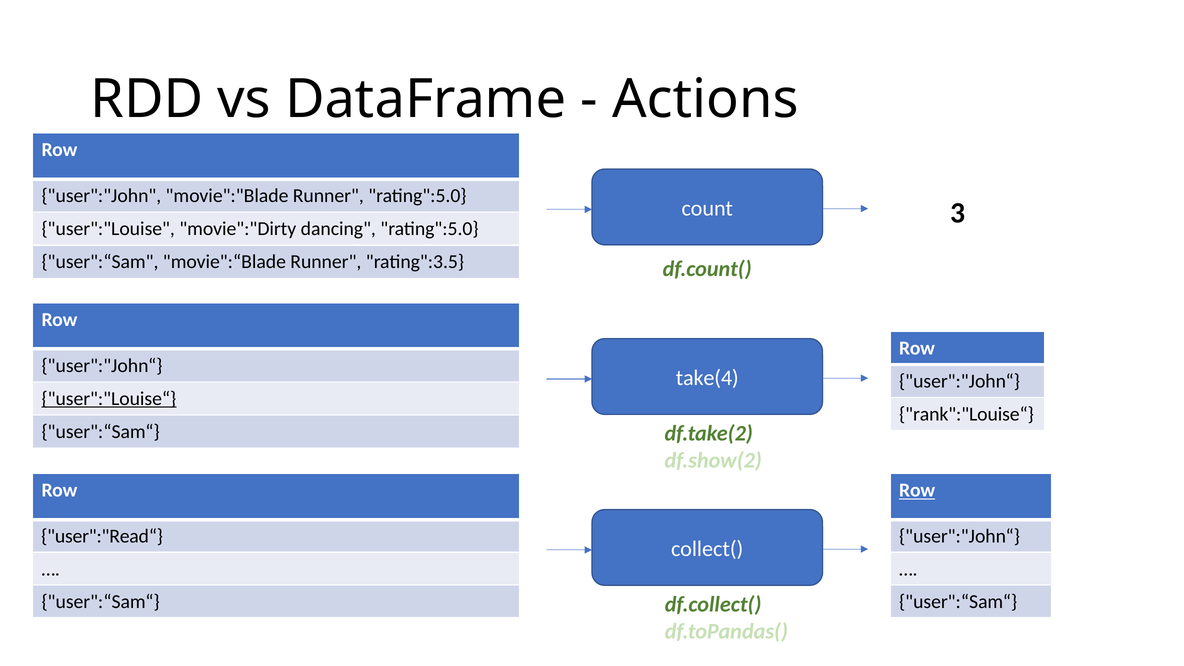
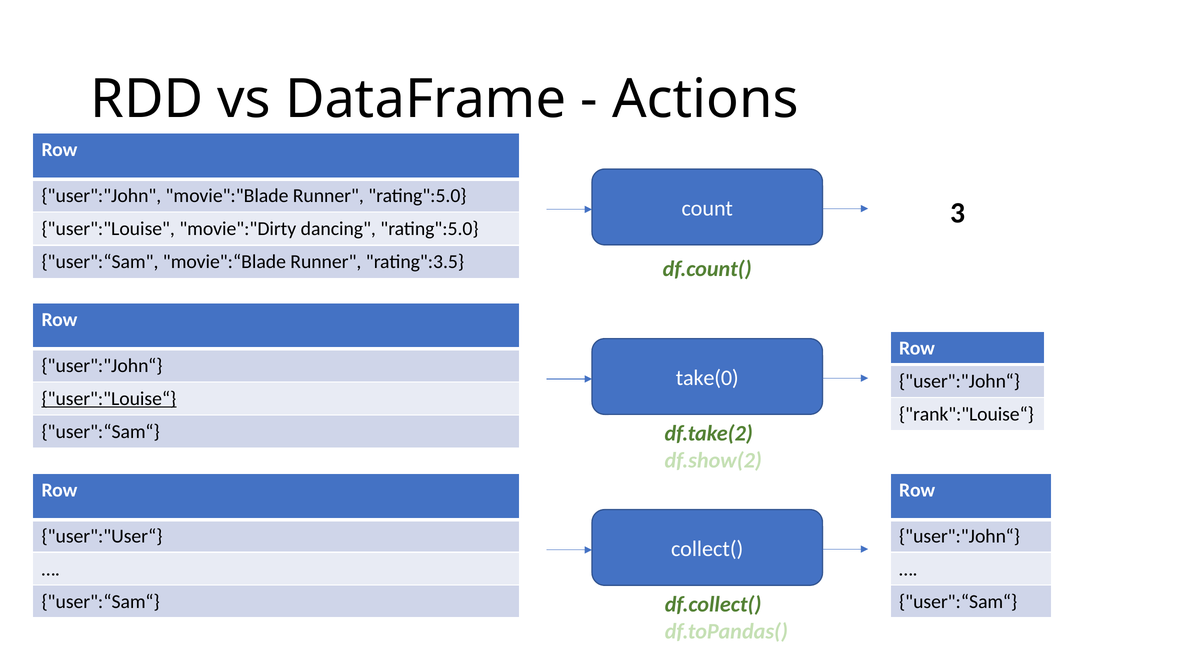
take(4: take(4 -> take(0 (707, 378)
Row underline: present -> none (917, 490)
user":"Read“: user":"Read“ -> user":"User“ (102, 536)
